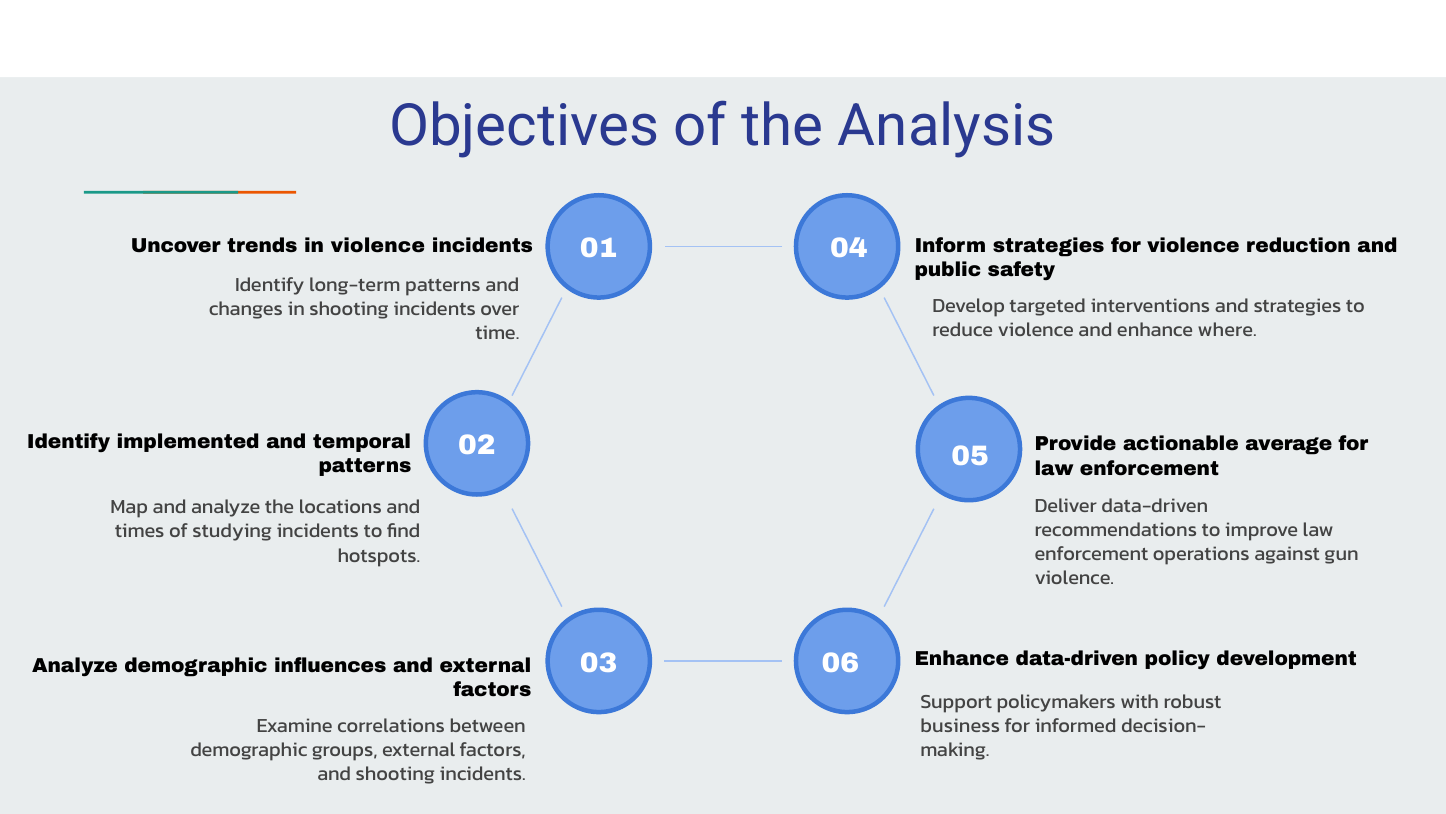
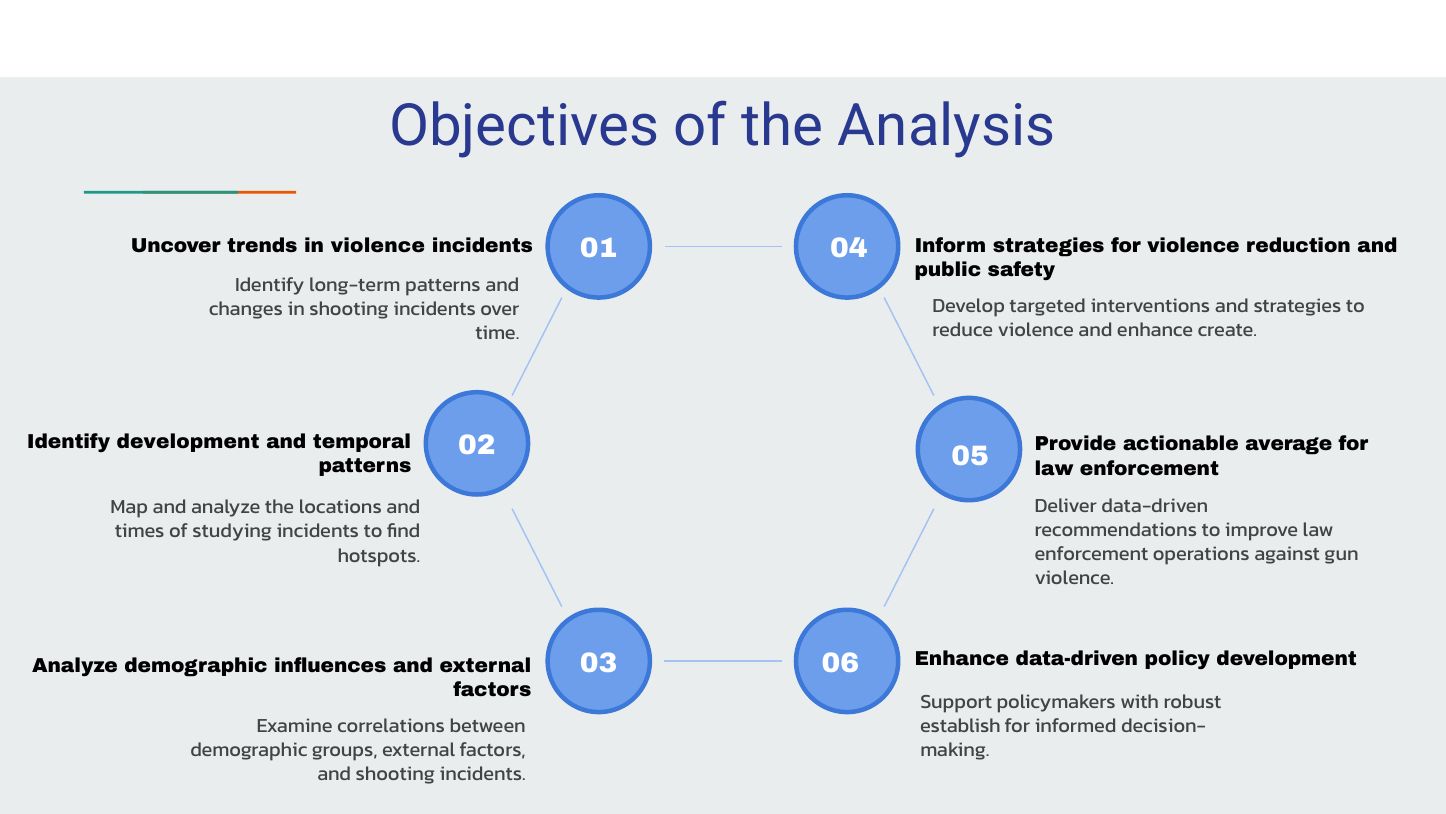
where: where -> create (1227, 330)
Identify implemented: implemented -> development (188, 441)
business: business -> establish (960, 725)
